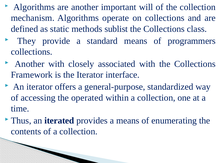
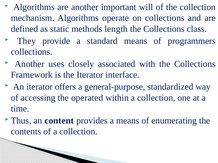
sublist: sublist -> length (116, 29)
Another with: with -> uses (56, 64)
iterated: iterated -> content (59, 121)
